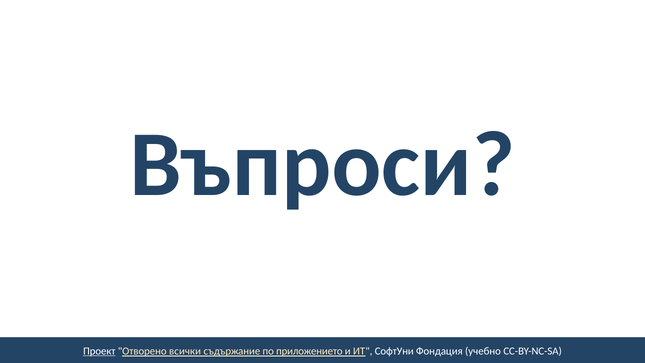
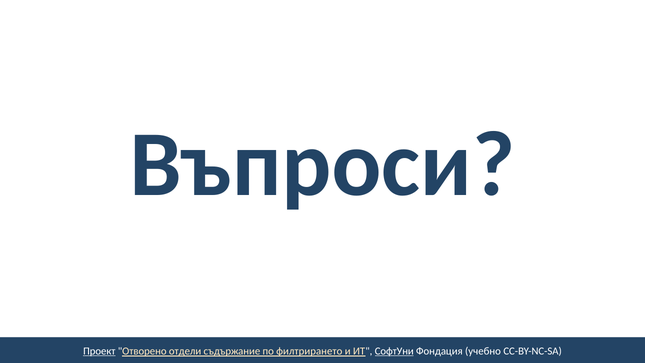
всички: всички -> отдели (185, 351)
приложението: приложението -> филтрирането (309, 351)
СофтУни underline: none -> present (394, 351)
